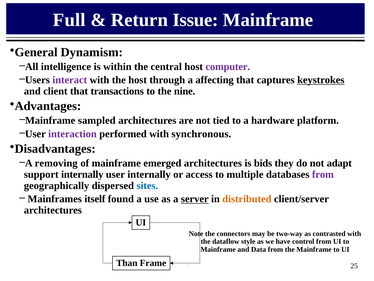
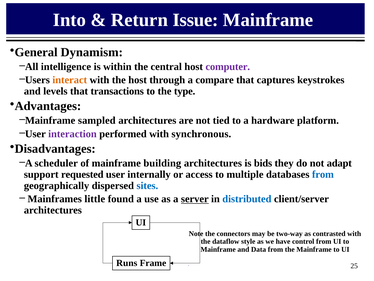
Full: Full -> Into (69, 20)
interact colour: purple -> orange (70, 80)
affecting: affecting -> compare (215, 80)
keystrokes underline: present -> none (321, 80)
client: client -> levels (55, 91)
nine: nine -> type (185, 91)
removing: removing -> scheduler (56, 163)
emerged: emerged -> building (162, 163)
support internally: internally -> requested (82, 174)
from colour: purple -> blue (323, 174)
itself: itself -> little (95, 199)
distributed colour: orange -> blue (247, 199)
Than: Than -> Runs (127, 263)
